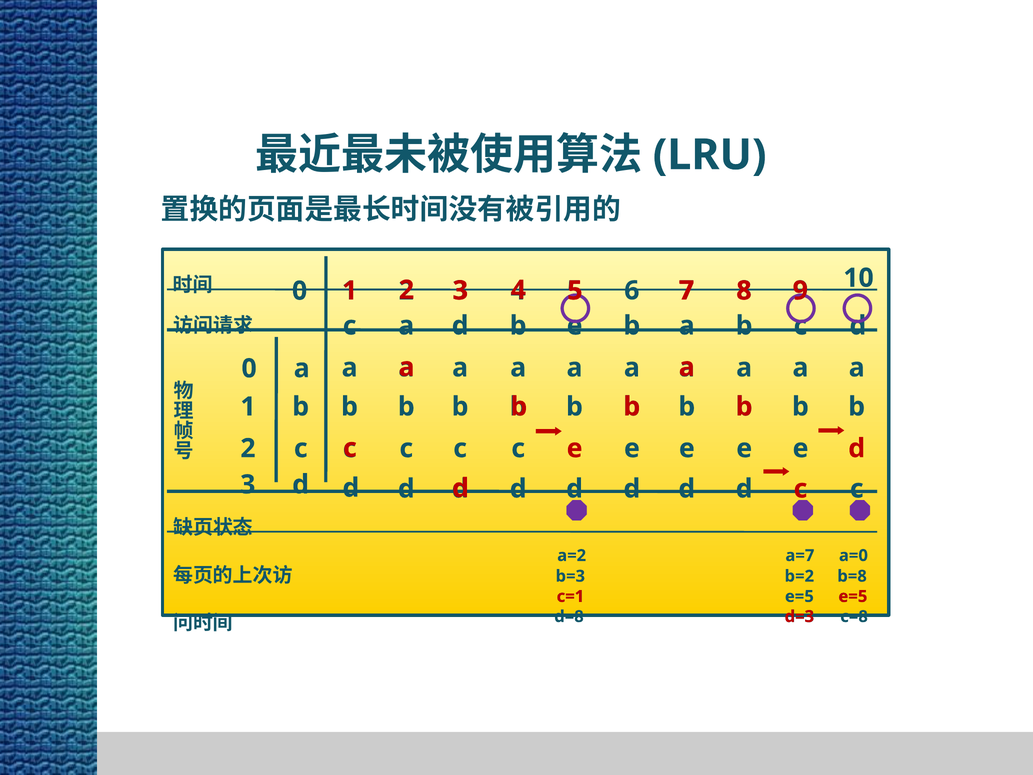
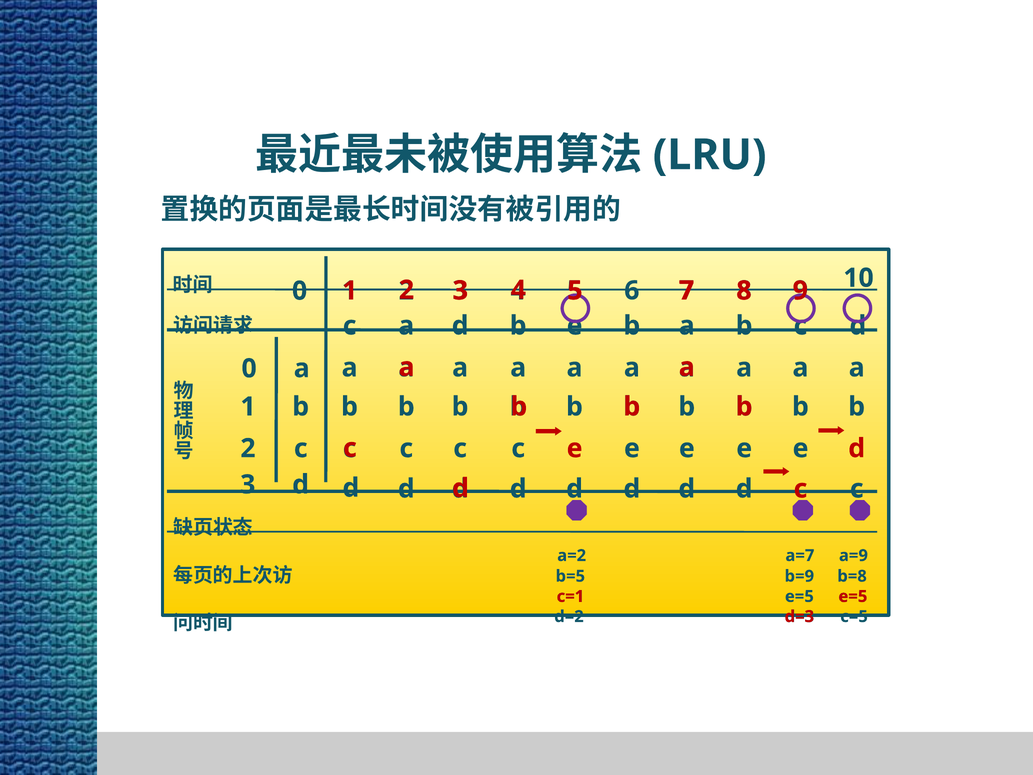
a=0: a=0 -> a=9 (853, 555)
b=3: b=3 -> b=5 (570, 576)
b=2: b=2 -> b=9 (799, 576)
d=8: d=8 -> d=2 (569, 616)
c=8: c=8 -> c=5 (854, 616)
